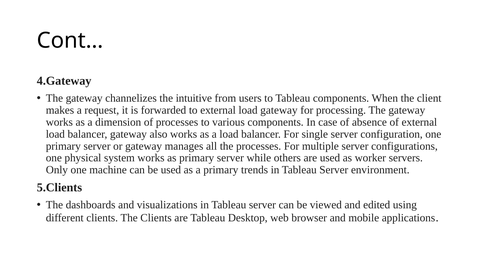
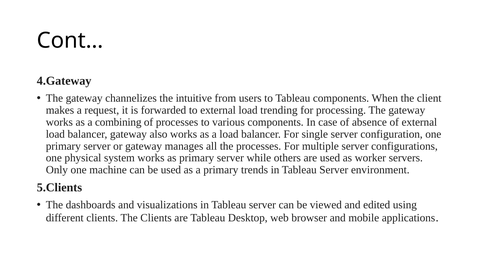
load gateway: gateway -> trending (279, 110)
dimension: dimension -> combining (118, 122)
